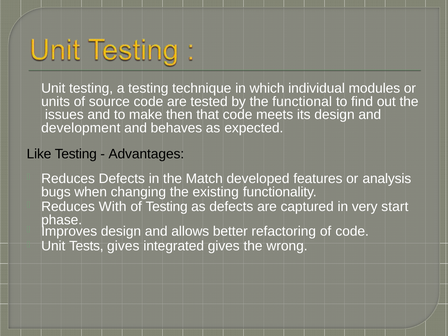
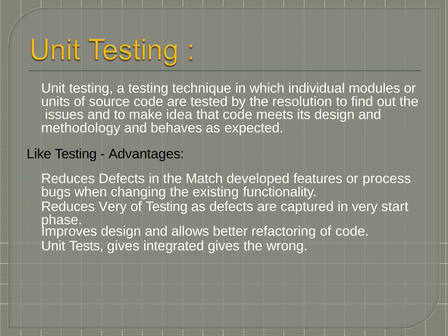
functional: functional -> resolution (302, 102)
then: then -> idea (179, 115)
development: development -> methodology (81, 128)
analysis: analysis -> process (387, 179)
Reduces With: With -> Very (113, 207)
